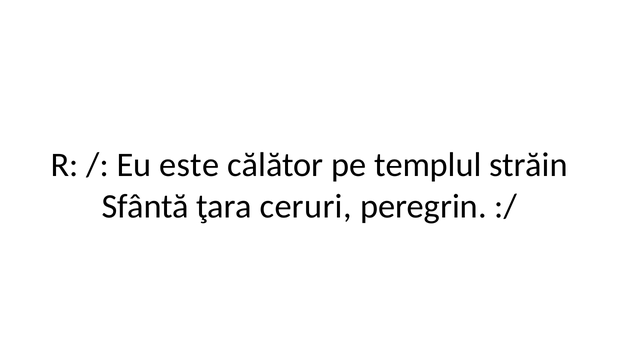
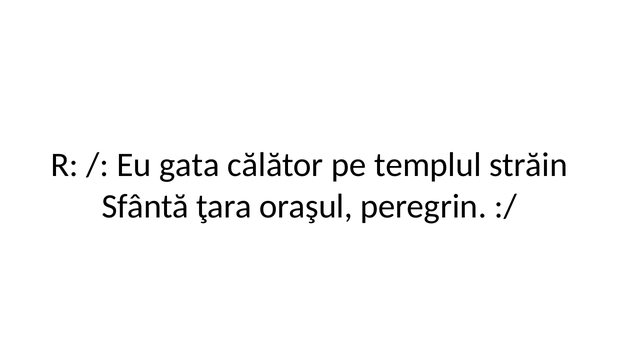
este: este -> gata (189, 165)
ceruri: ceruri -> oraşul (306, 206)
